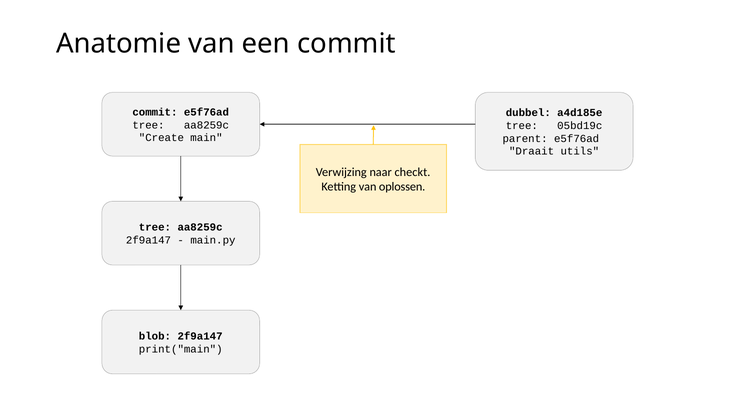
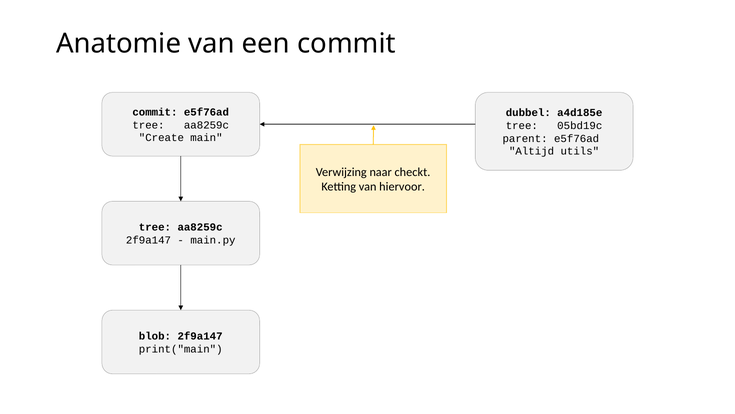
Draait: Draait -> Altijd (532, 151)
oplossen: oplossen -> hiervoor (402, 187)
